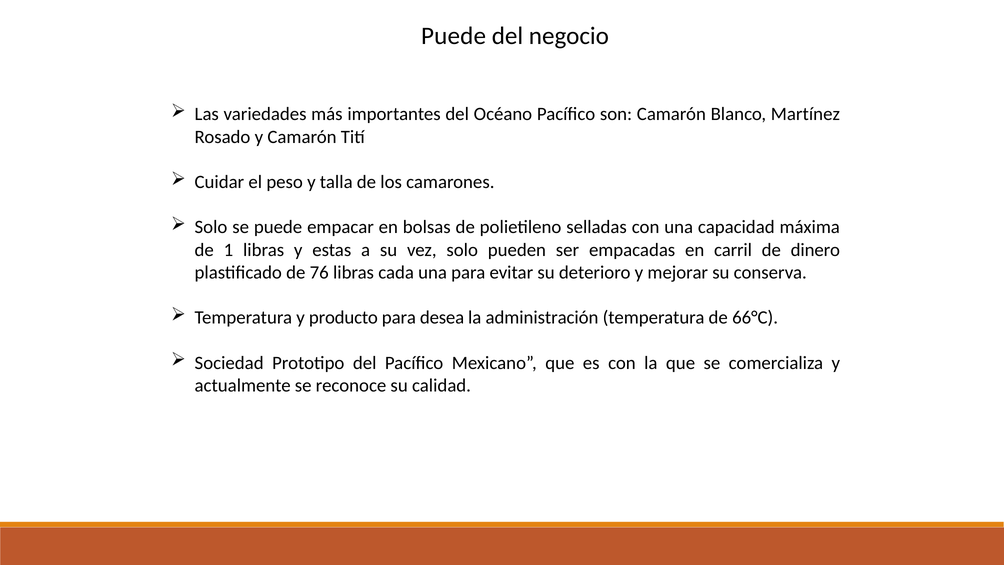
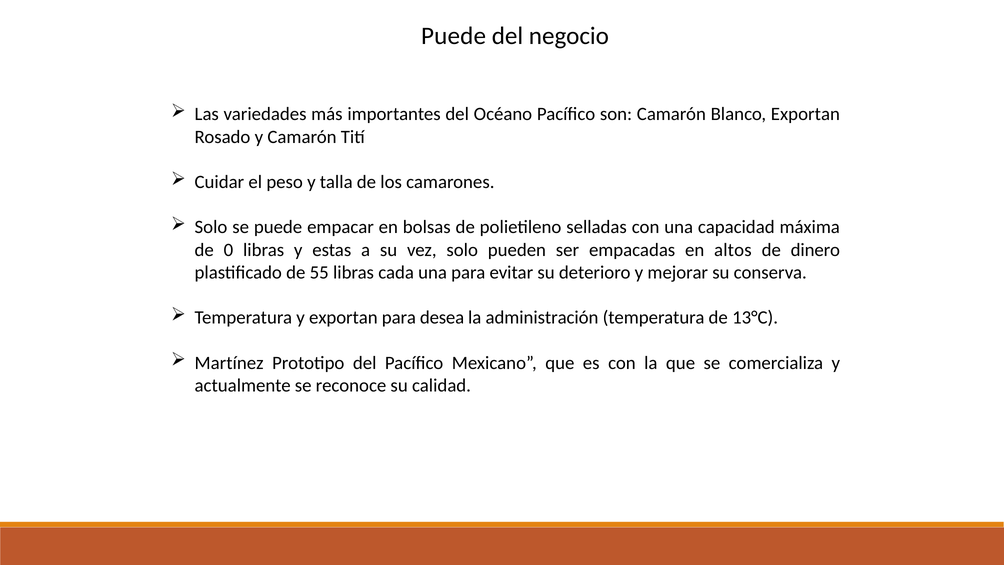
Blanco Martínez: Martínez -> Exportan (805, 114)
1: 1 -> 0 (228, 250)
carril: carril -> altos (733, 250)
76: 76 -> 55 (319, 272)
y producto: producto -> exportan (343, 317)
66°C: 66°C -> 13°C (755, 317)
Sociedad: Sociedad -> Martínez (229, 363)
